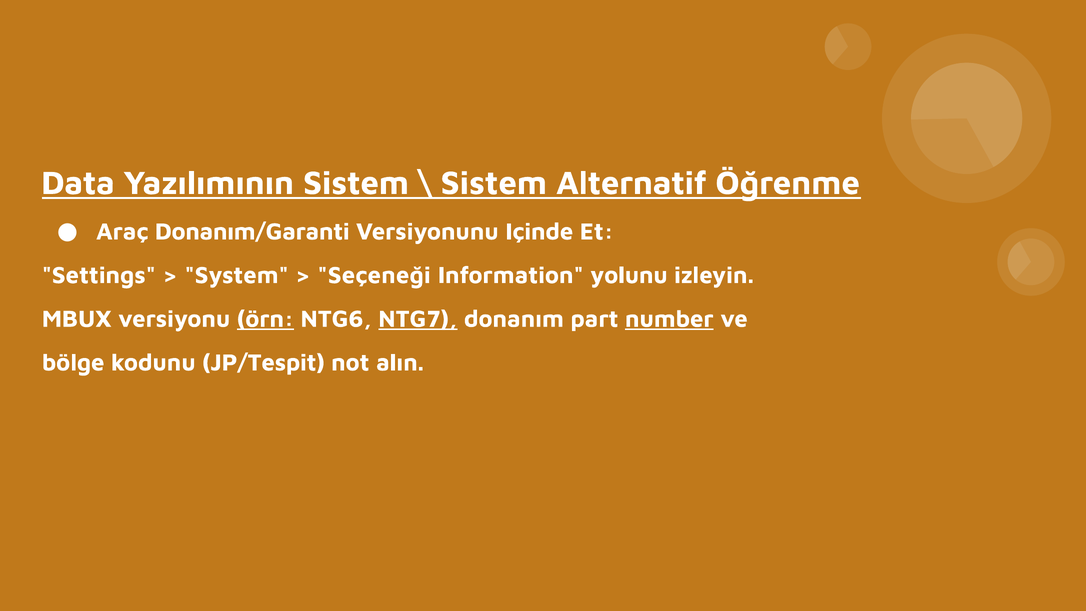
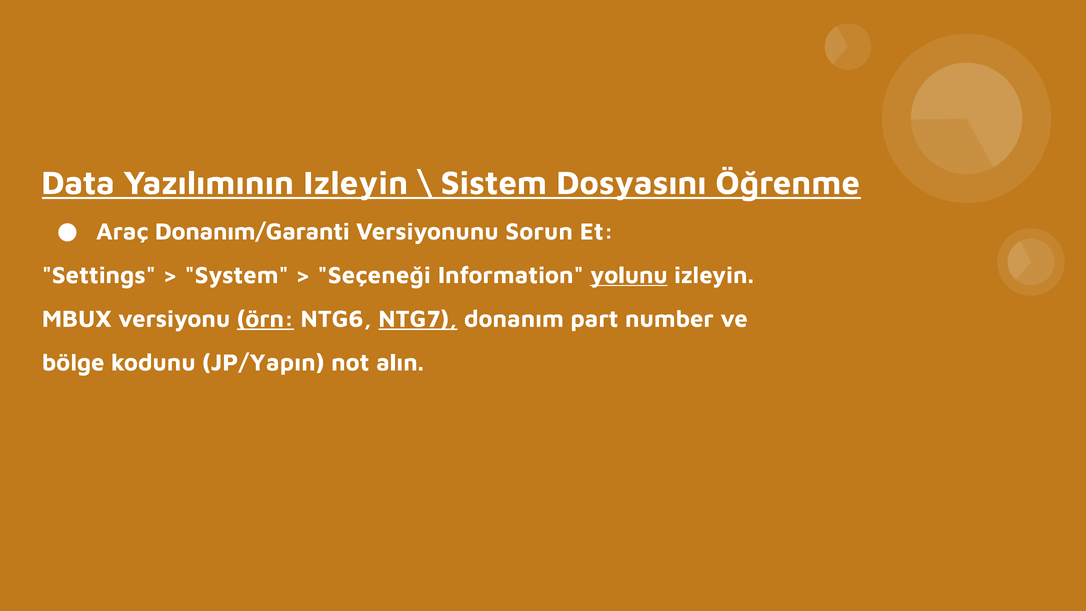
Yazılımının Sistem: Sistem -> Izleyin (356, 183)
Alternatif: Alternatif -> Dosyasını (631, 183)
Içinde: Içinde -> Sorun (539, 232)
yolunu underline: none -> present (629, 275)
number underline: present -> none (669, 319)
JP/Tespit: JP/Tespit -> JP/Yapın (263, 362)
